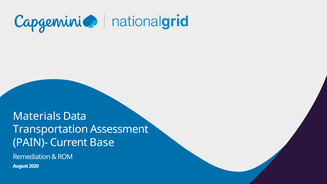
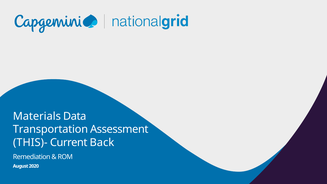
PAIN)-: PAIN)- -> THIS)- (30, 142)
Base: Base -> Back (102, 142)
